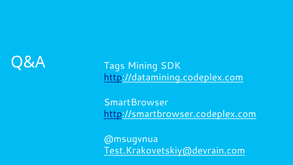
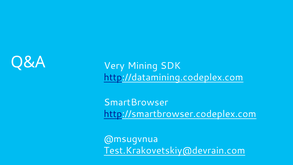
Tags: Tags -> Very (114, 66)
